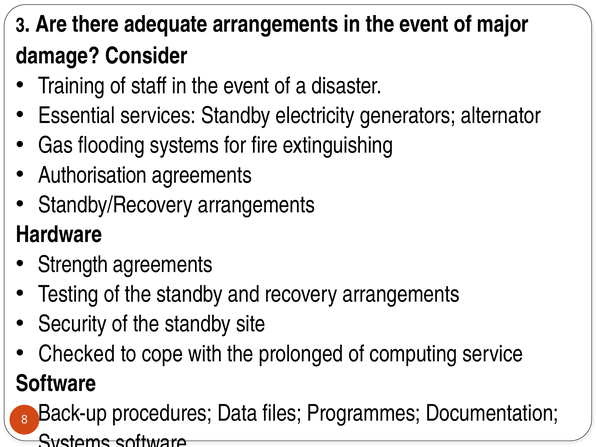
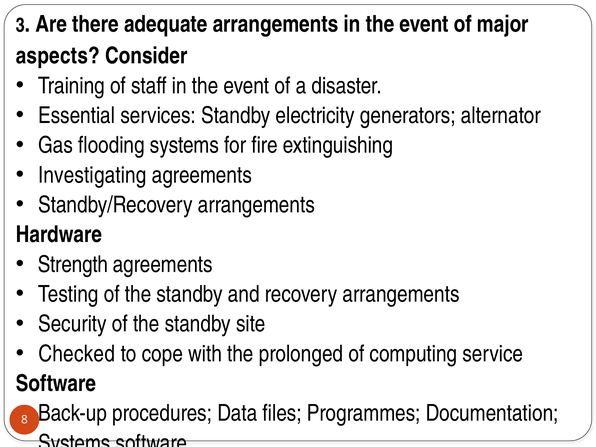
damage: damage -> aspects (58, 56)
Authorisation: Authorisation -> Investigating (92, 175)
